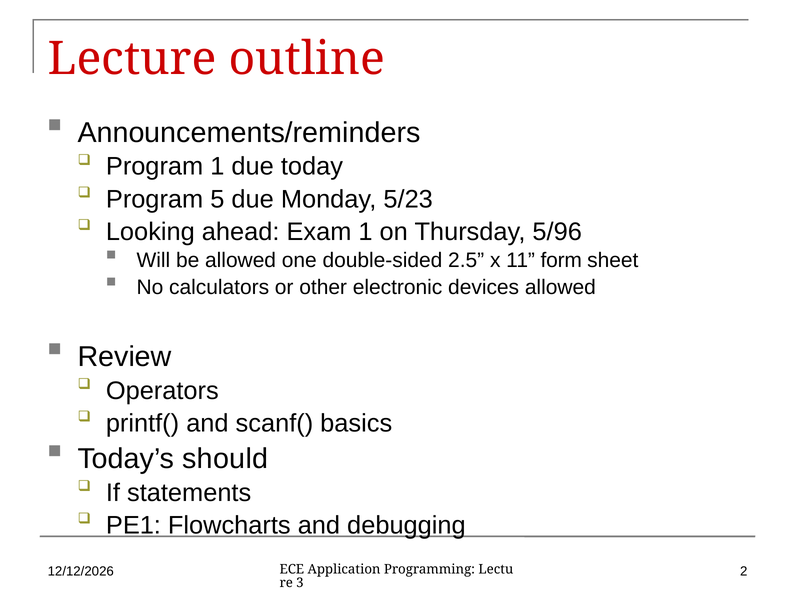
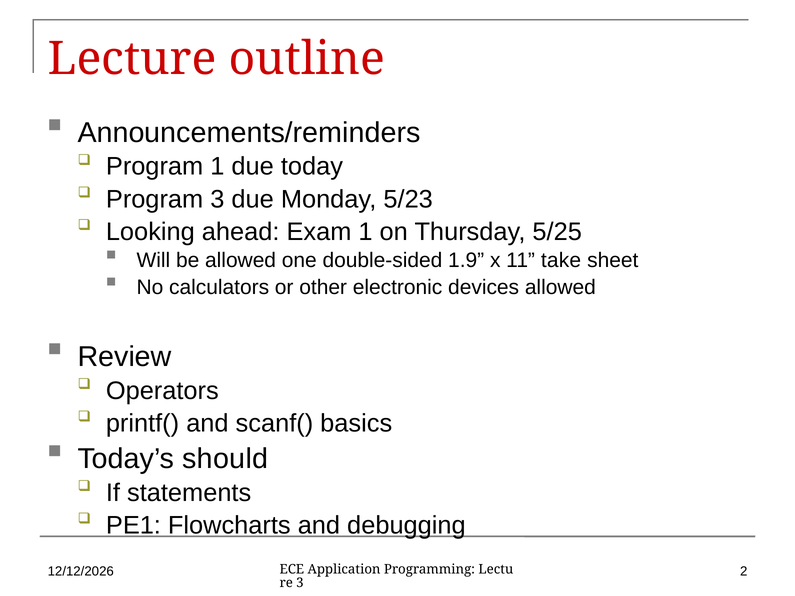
Program 5: 5 -> 3 (217, 199)
5/96: 5/96 -> 5/25 (557, 232)
2.5: 2.5 -> 1.9 (466, 261)
form: form -> take (561, 261)
